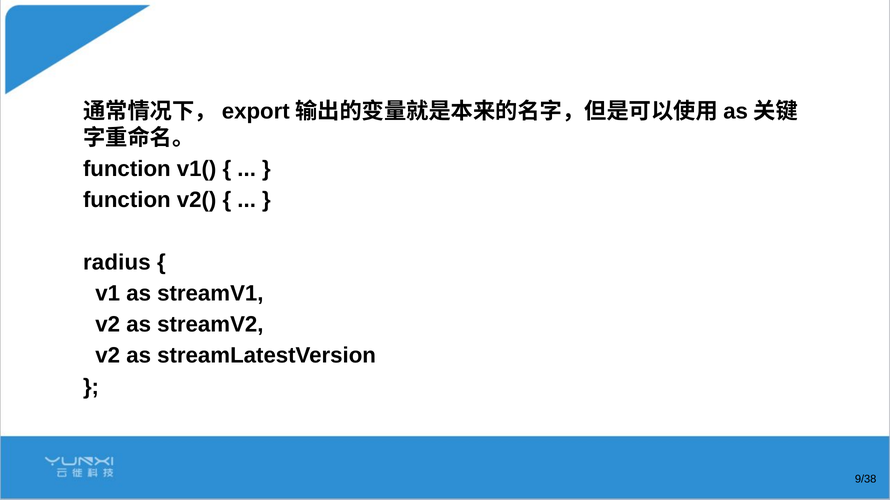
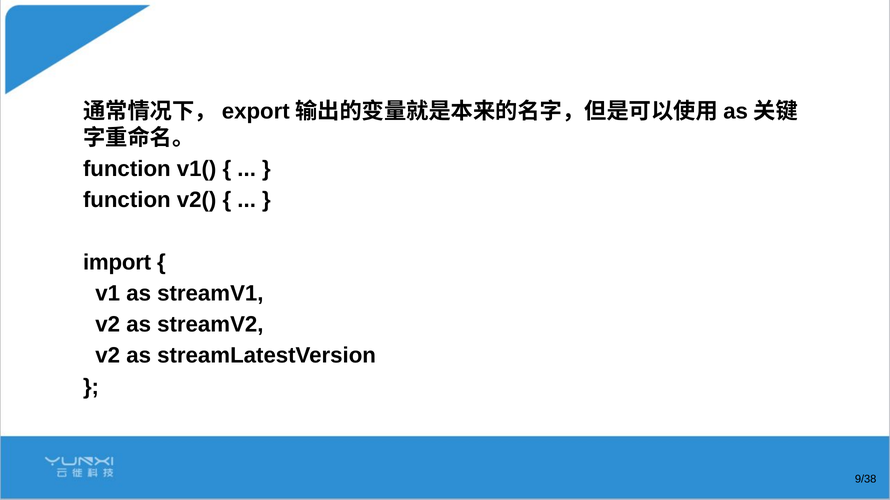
radius: radius -> import (117, 263)
